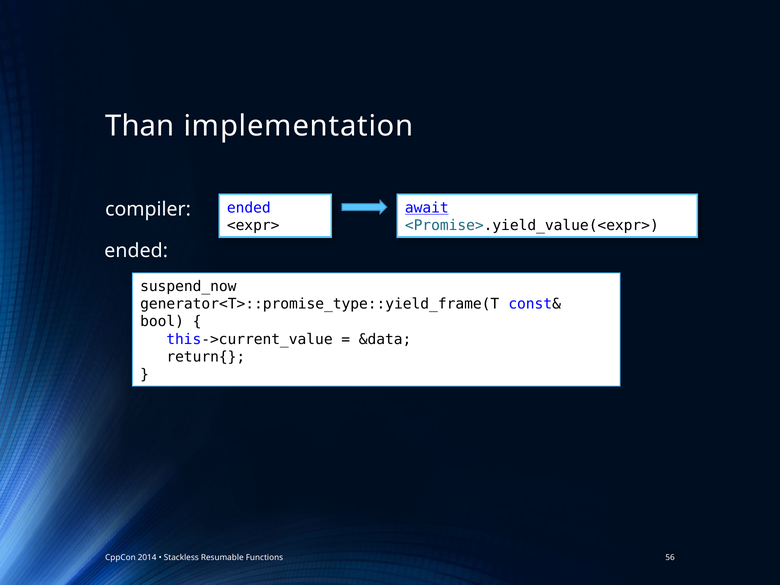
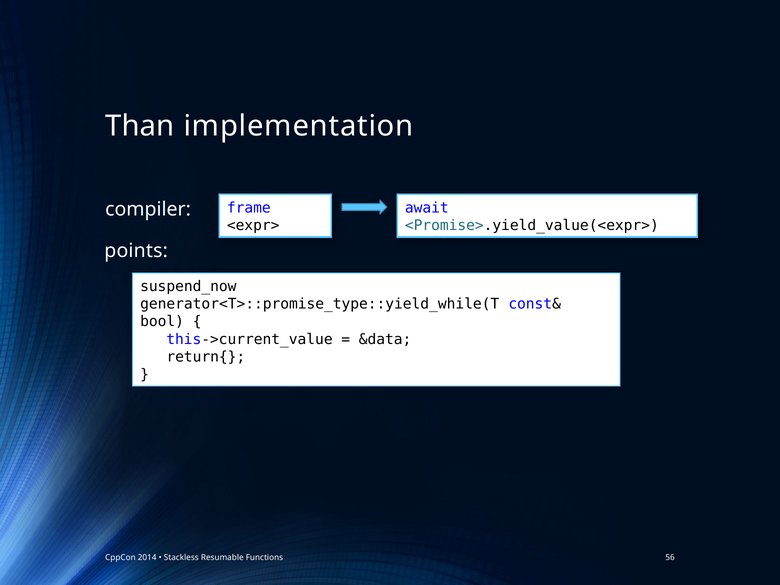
await underline: present -> none (427, 208)
compiler ended: ended -> frame (249, 208)
ended: ended -> points (136, 251)
generator<T>::promise_type::yield_frame(T: generator<T>::promise_type::yield_frame(T -> generator<T>::promise_type::yield_while(T (320, 304)
